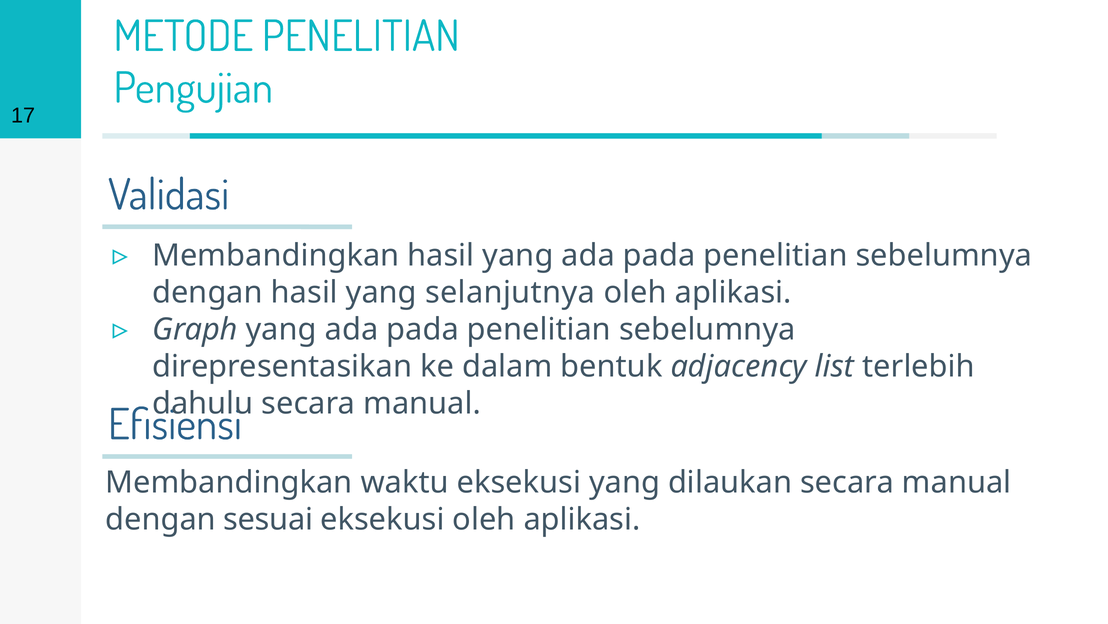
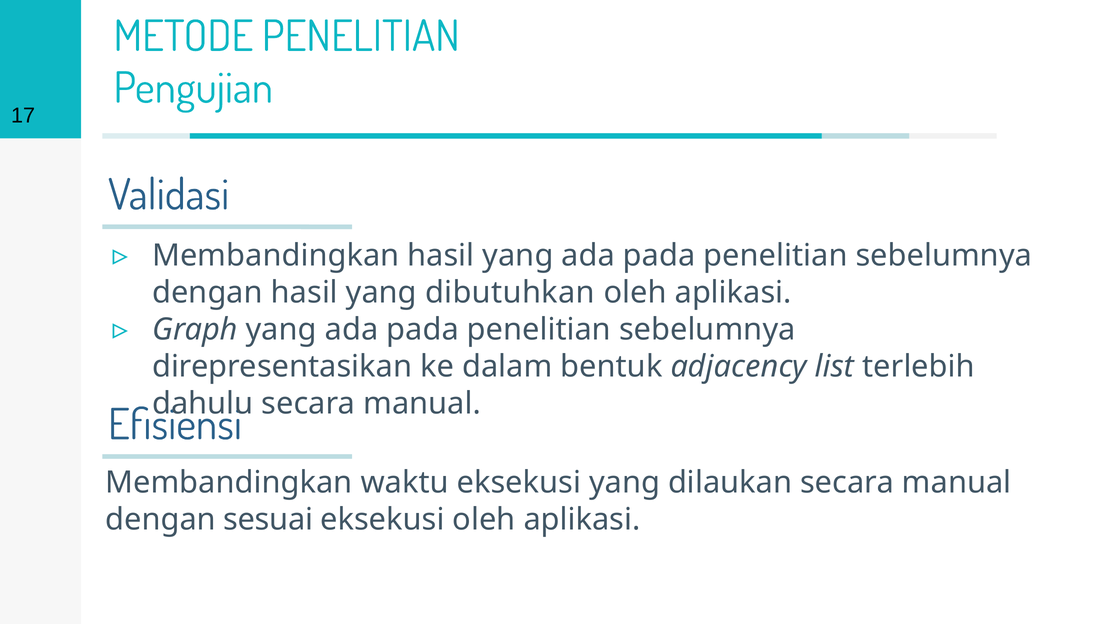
selanjutnya: selanjutnya -> dibutuhkan (510, 292)
